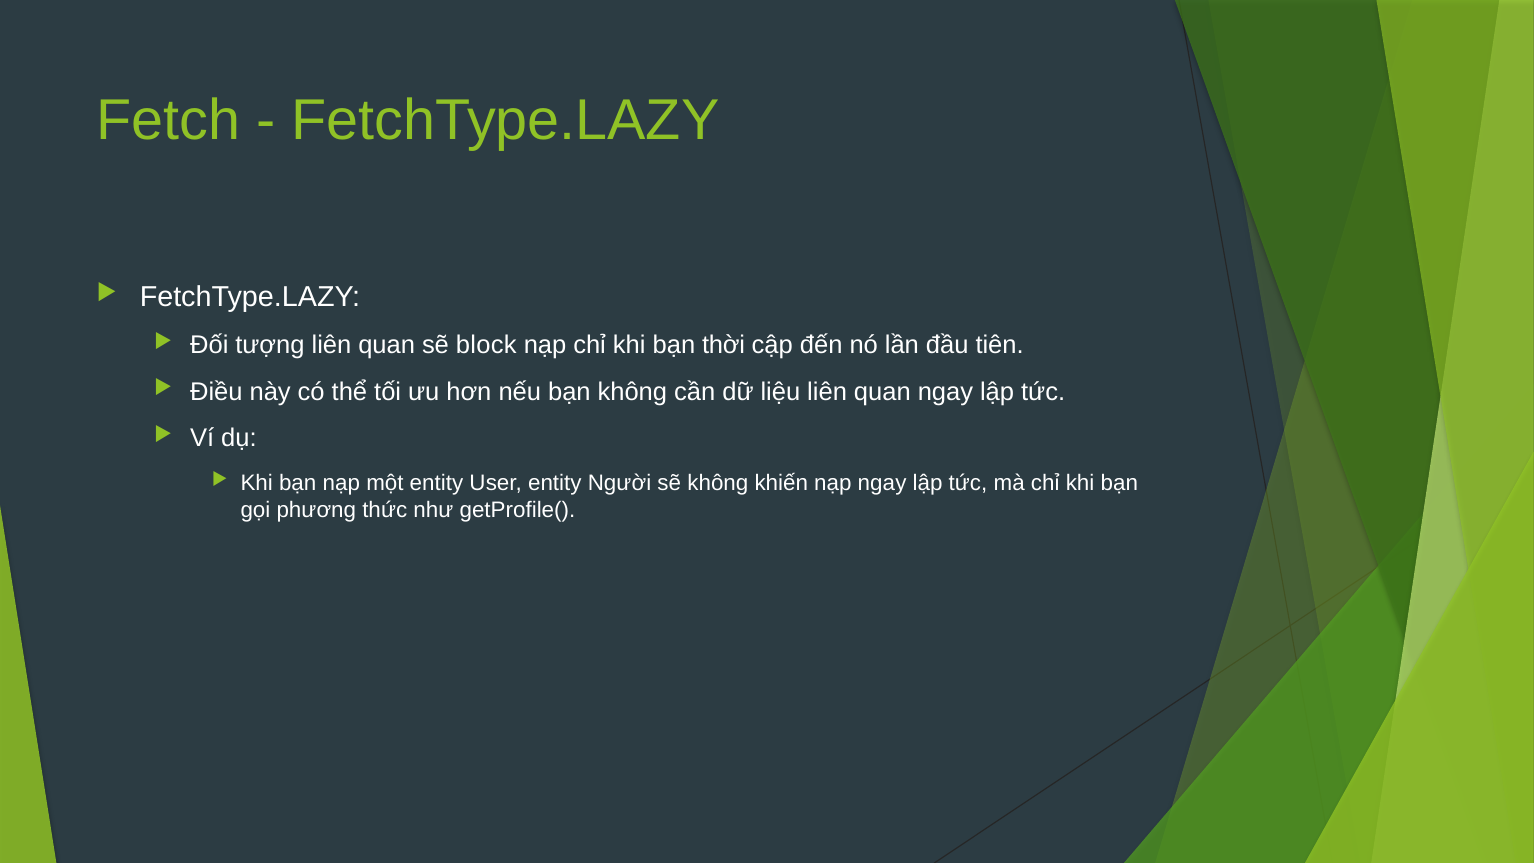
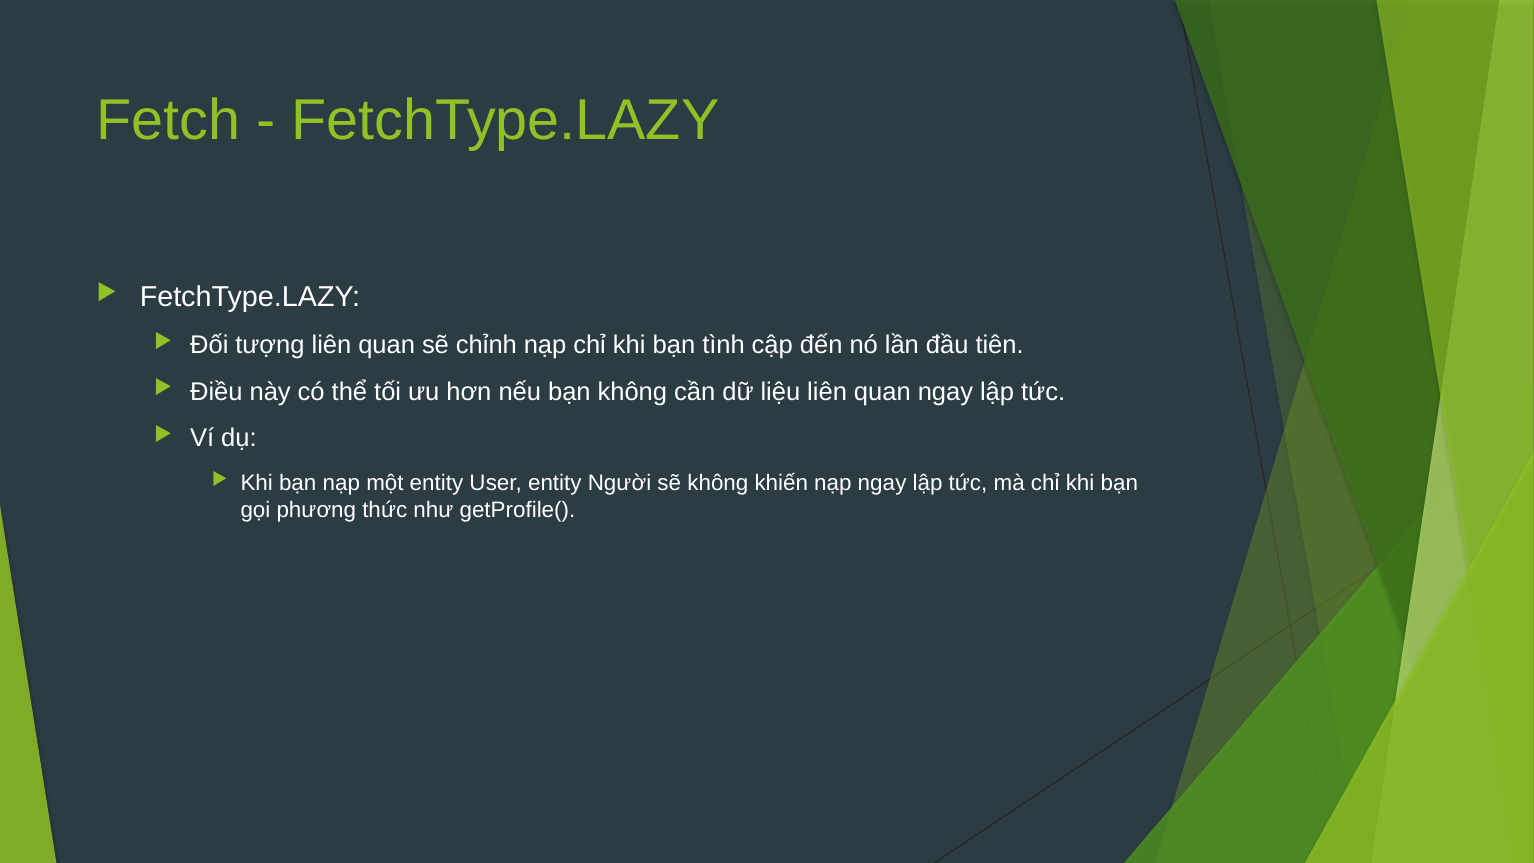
block: block -> chỉnh (486, 345)
thời: thời -> tình (723, 345)
